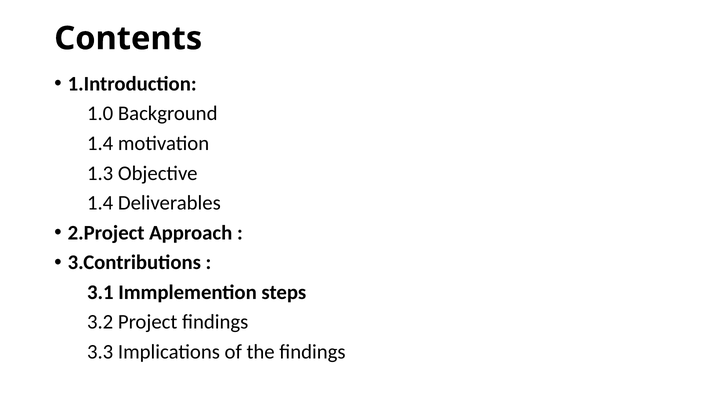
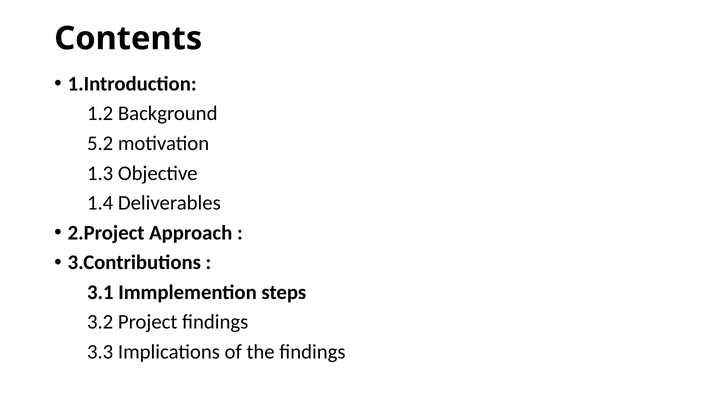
1.0: 1.0 -> 1.2 (100, 114)
1.4: 1.4 -> 5.2 (100, 144)
